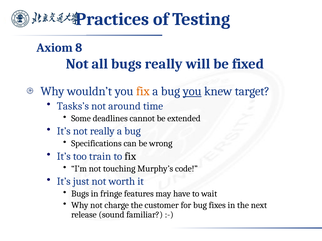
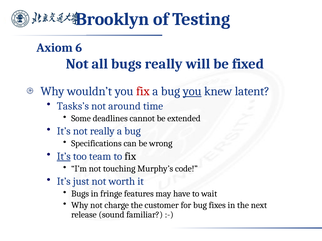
Practices: Practices -> Brooklyn (112, 19)
8: 8 -> 6 (79, 48)
fix colour: orange -> red (143, 91)
target: target -> latent (252, 91)
It’s underline: none -> present (64, 157)
train: train -> team (100, 157)
